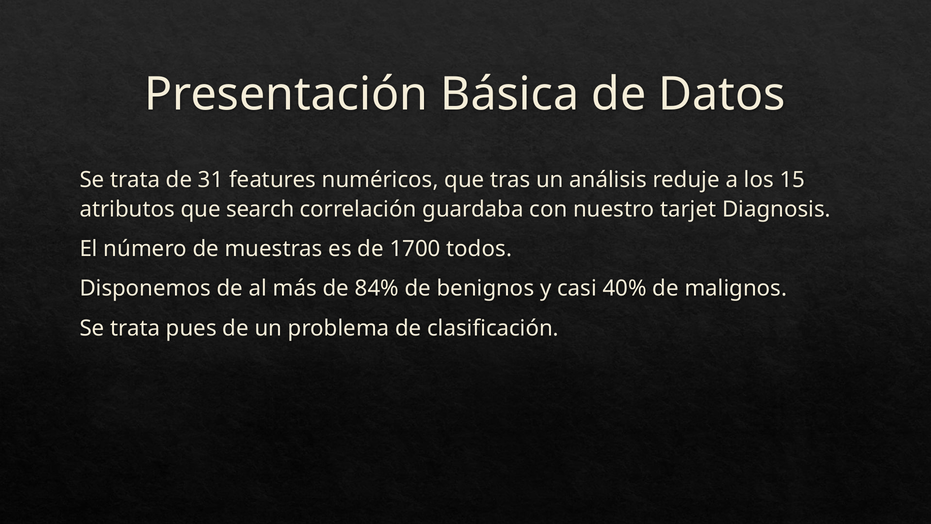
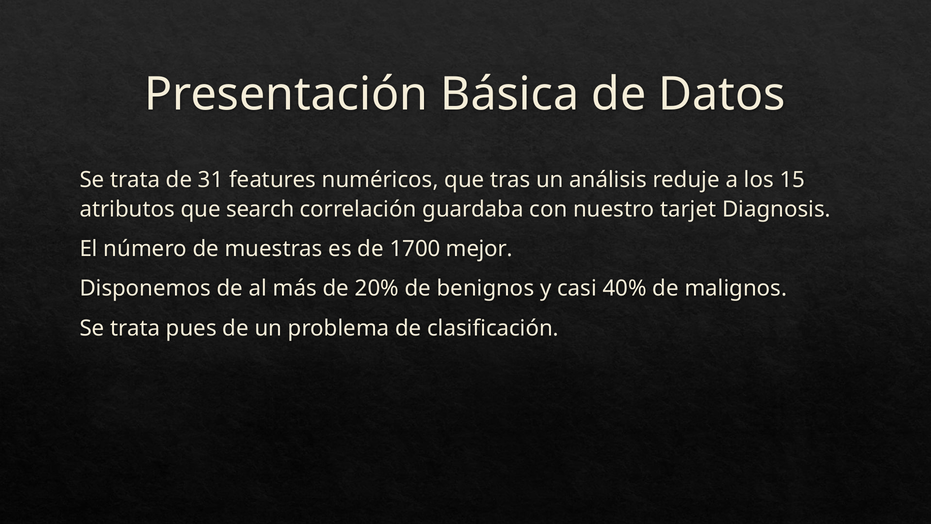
todos: todos -> mejor (479, 249)
84%: 84% -> 20% (377, 288)
